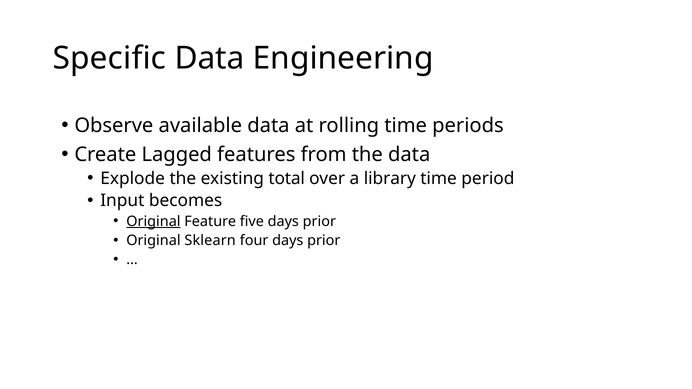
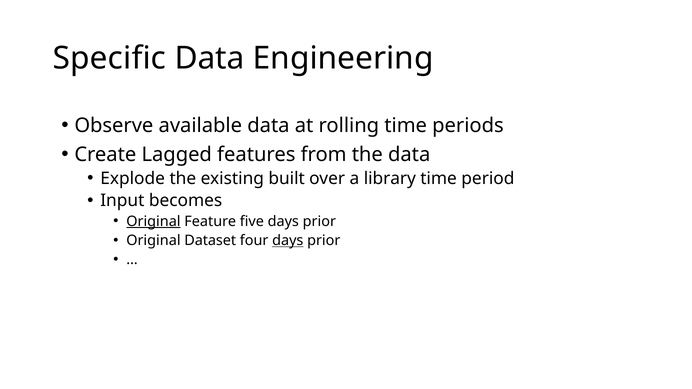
total: total -> built (287, 178)
Sklearn: Sklearn -> Dataset (210, 241)
days underline: none -> present (288, 241)
